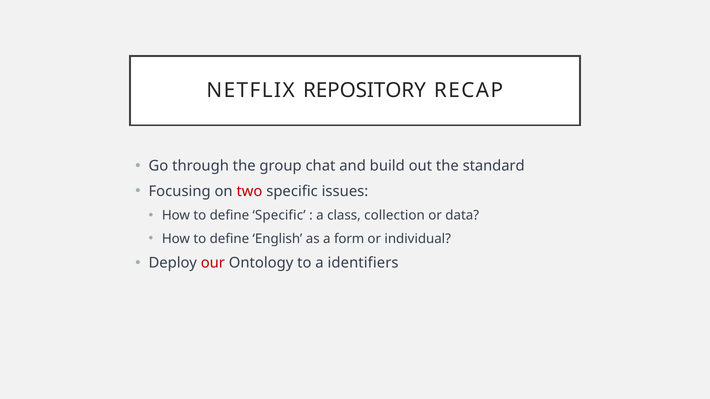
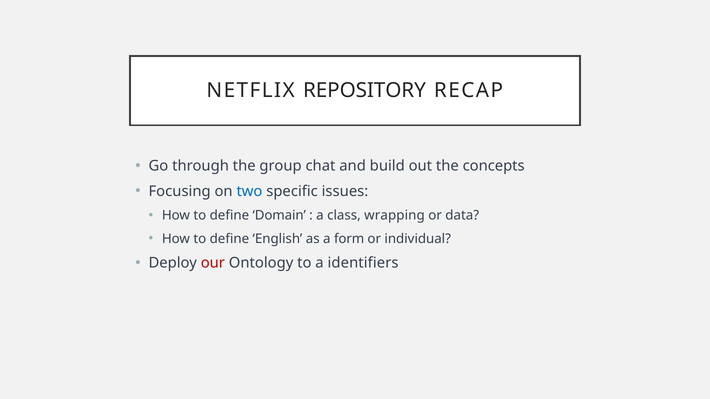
standard: standard -> concepts (494, 166)
two colour: red -> blue (249, 191)
define Specific: Specific -> Domain (279, 216)
collection: collection -> wrapping (394, 216)
